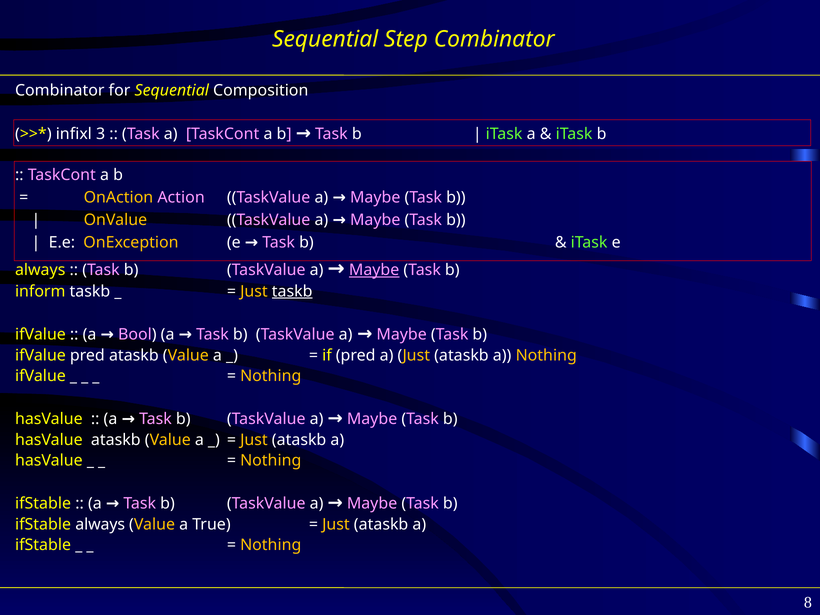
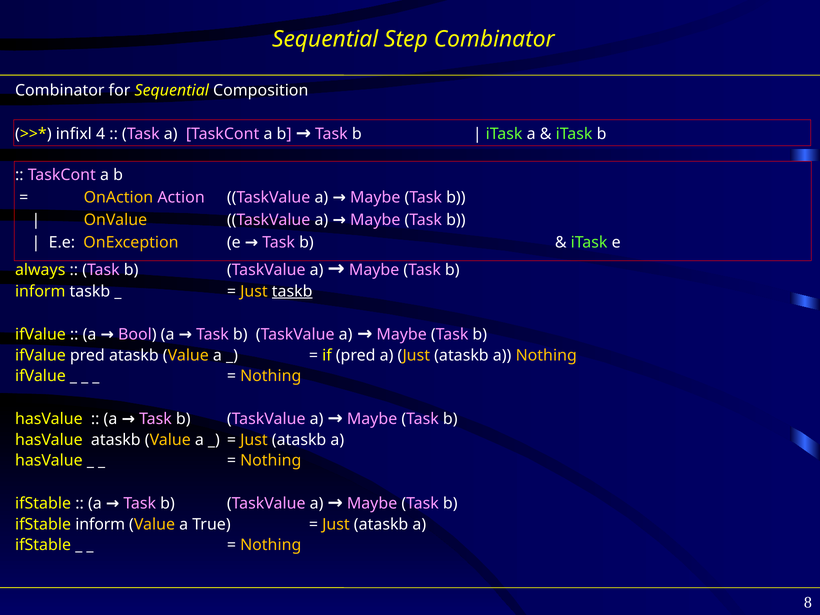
3: 3 -> 4 (101, 134)
Maybe underline: present -> none (374, 270)
ifStable always: always -> inform (100, 525)
